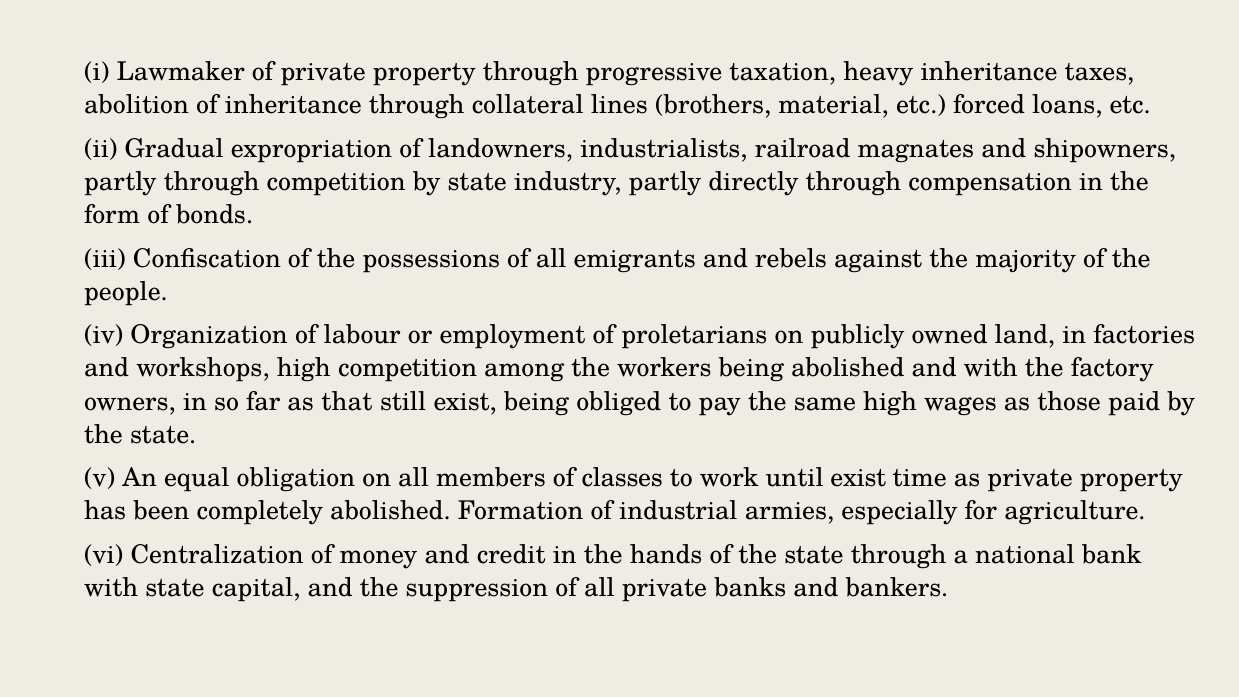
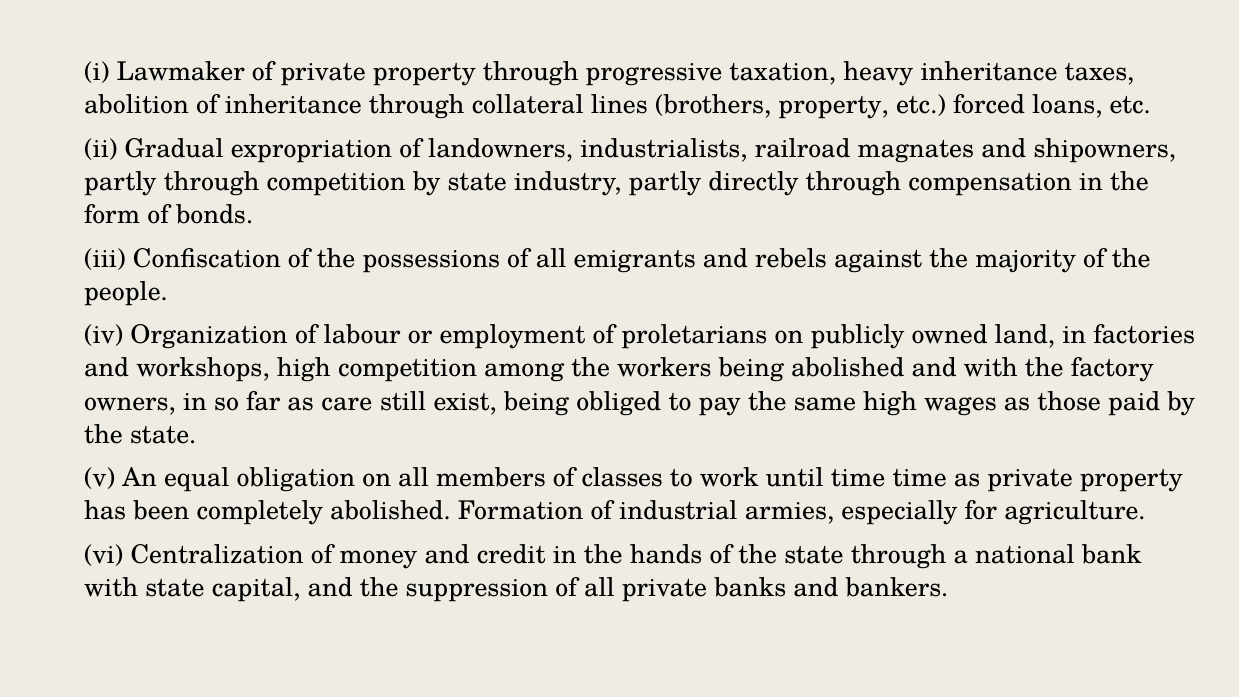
brothers material: material -> property (834, 105)
that: that -> care (347, 401)
until exist: exist -> time (858, 478)
